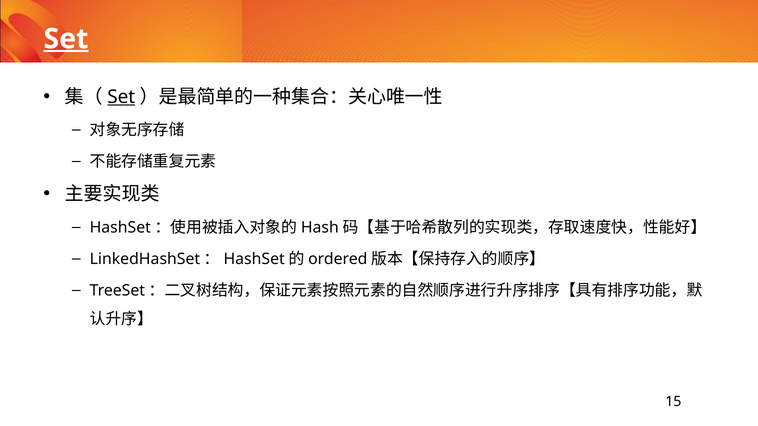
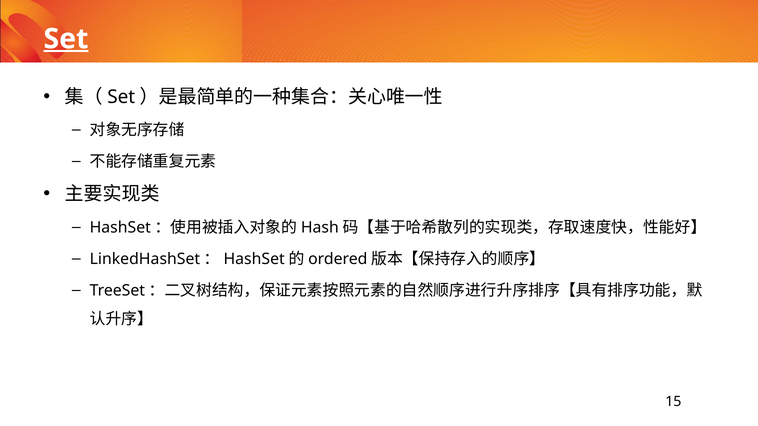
Set underline: present -> none (121, 97)
